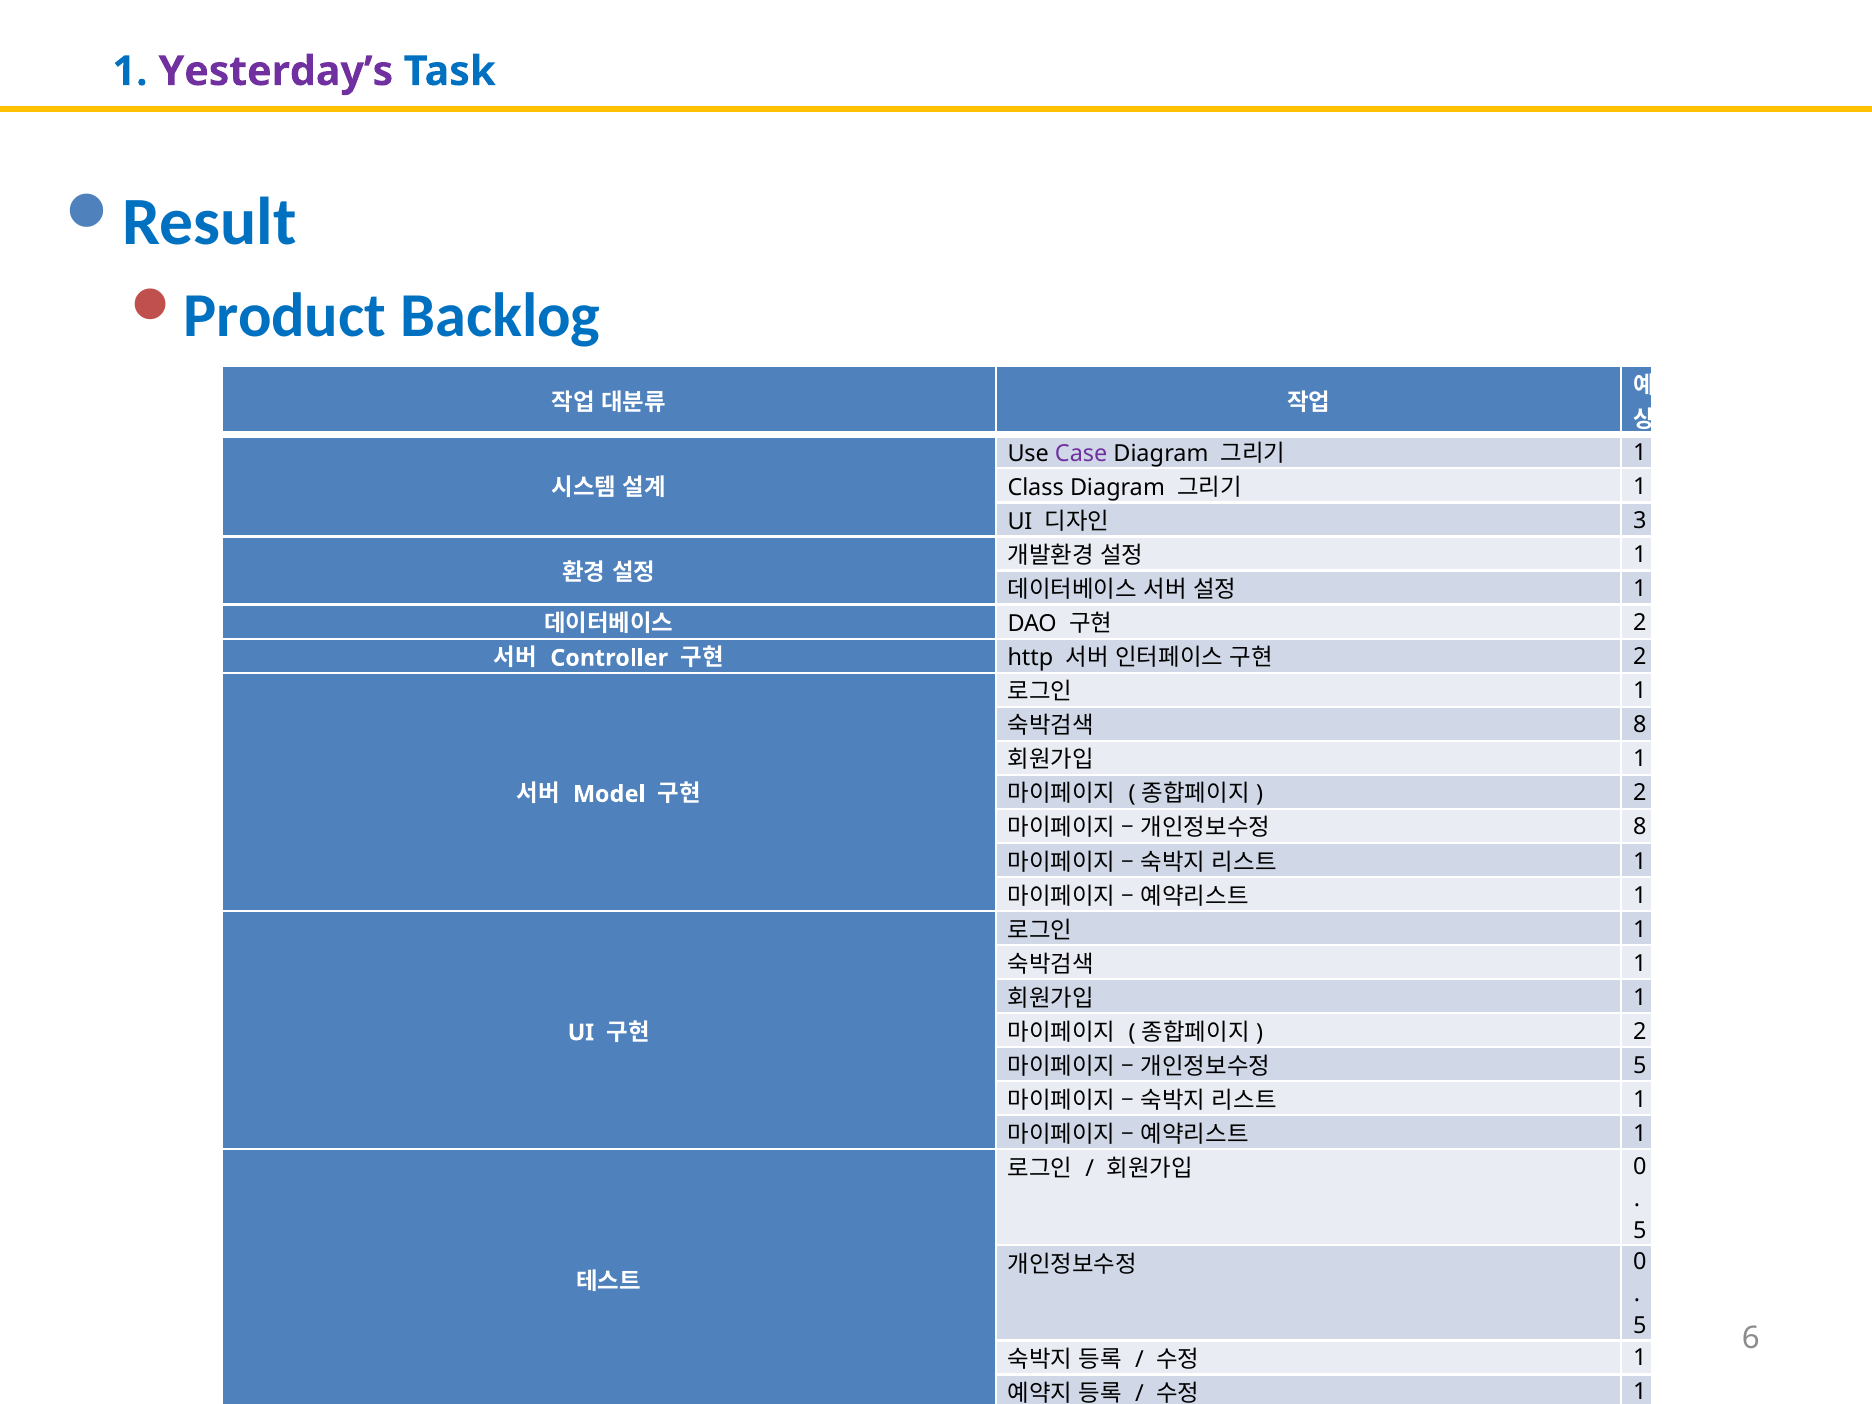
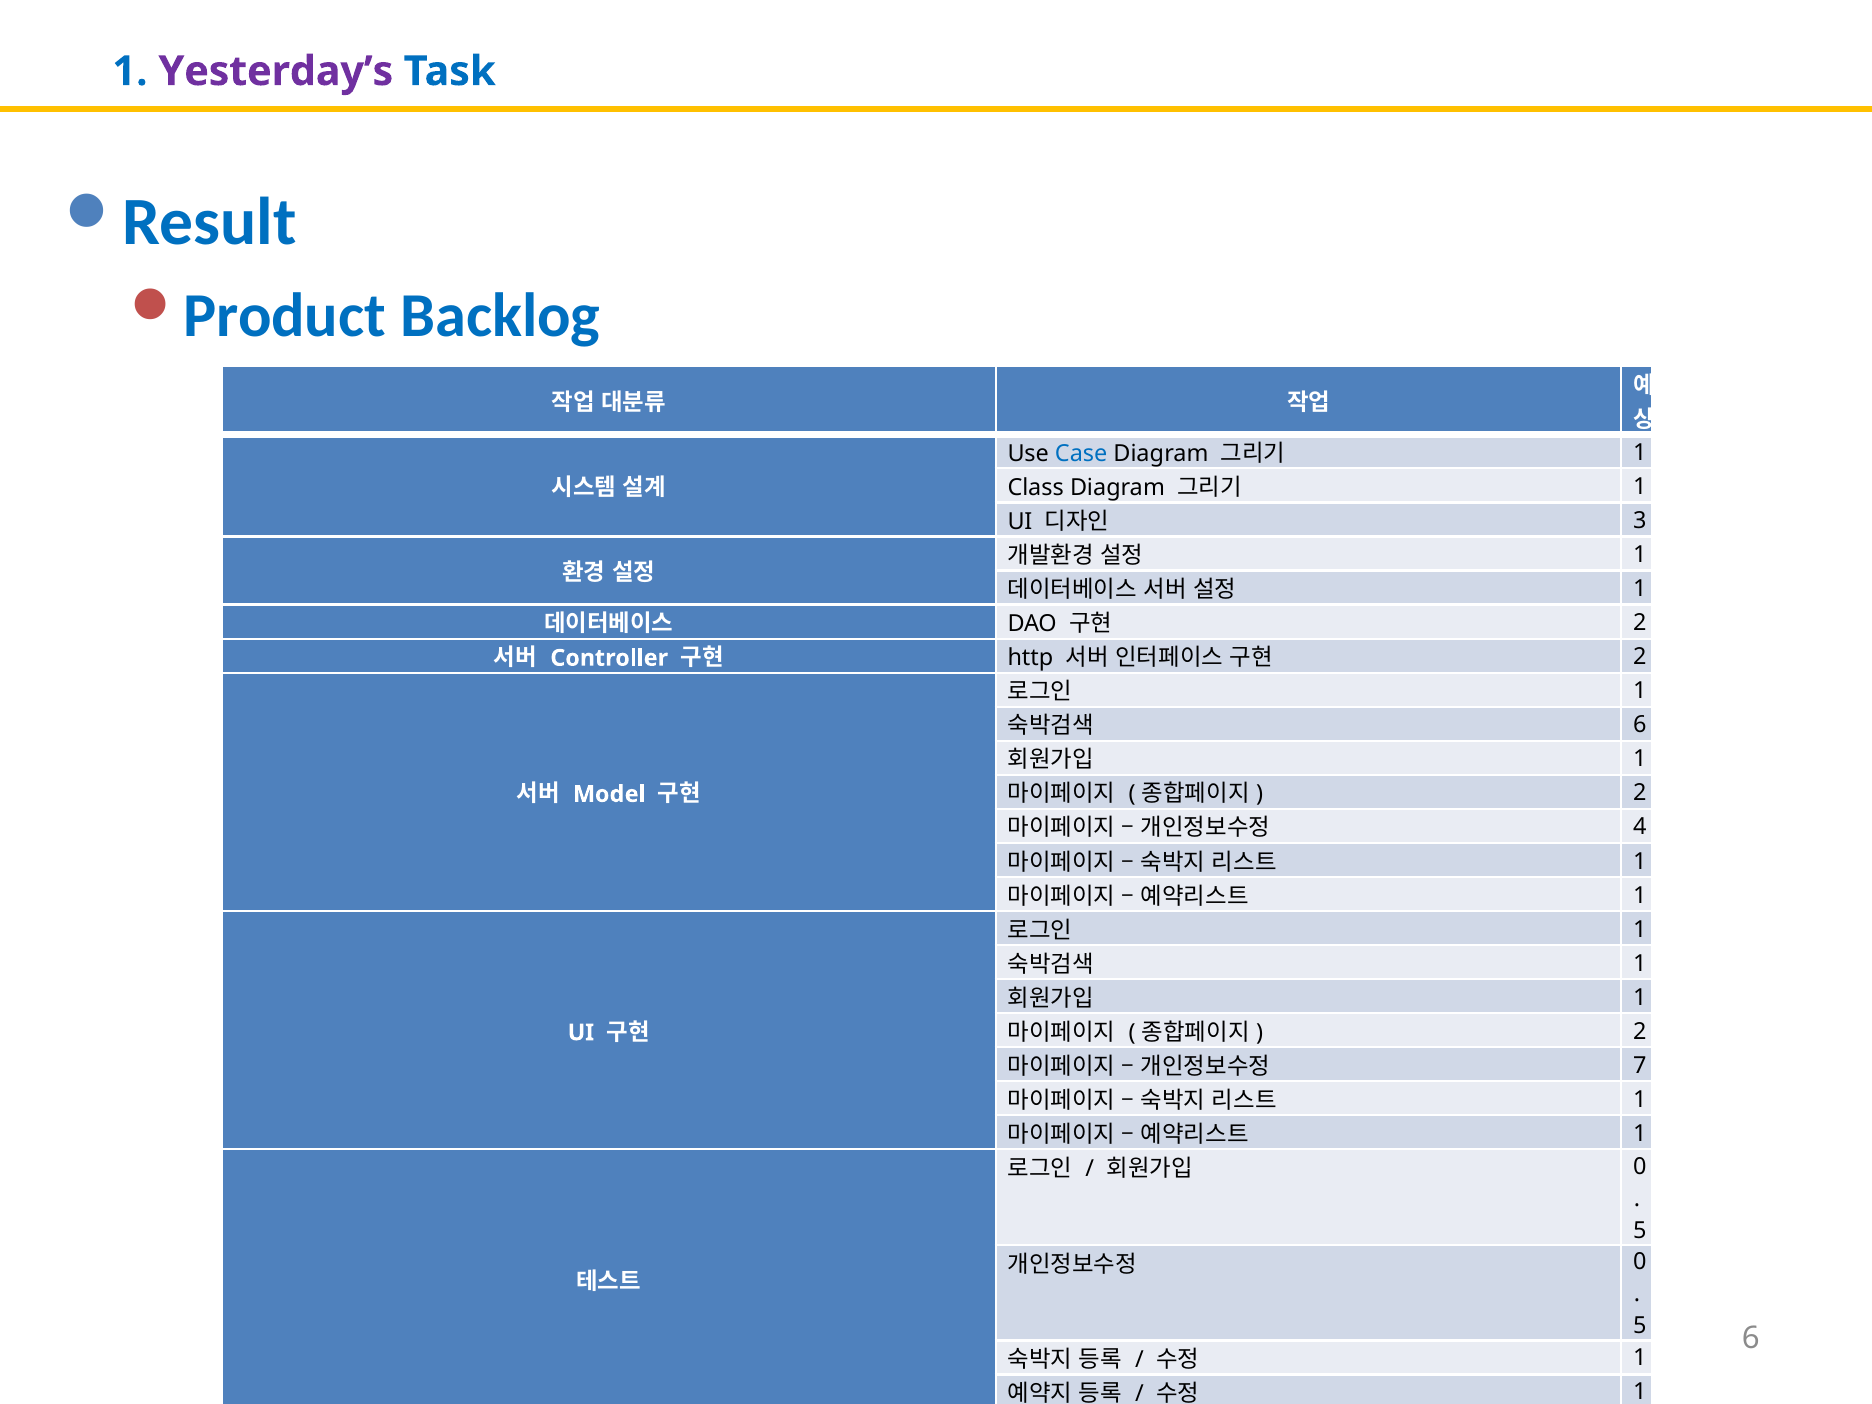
Case colour: purple -> blue (1081, 454)
8: 8 -> 6 (1640, 725)
8: 8 -> 4 (1640, 827)
5: 5 -> 7 (1640, 1066)
